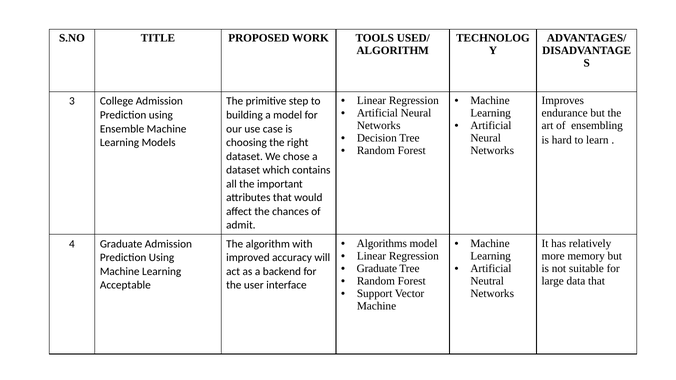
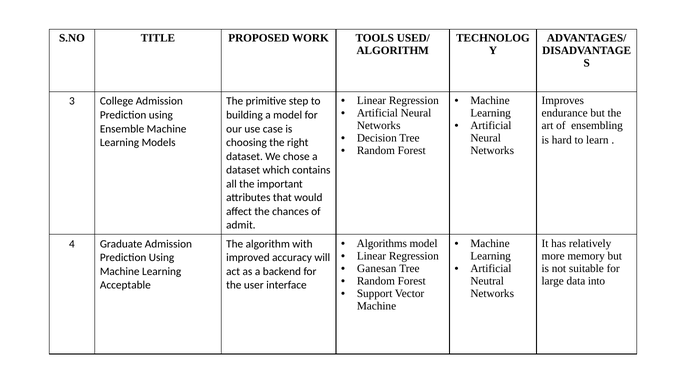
Graduate: Graduate -> Ganesan (377, 269)
data that: that -> into (597, 281)
